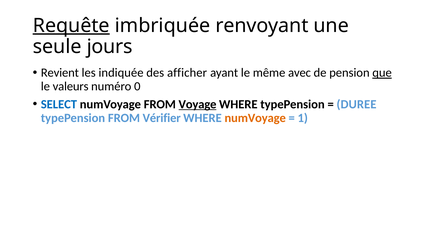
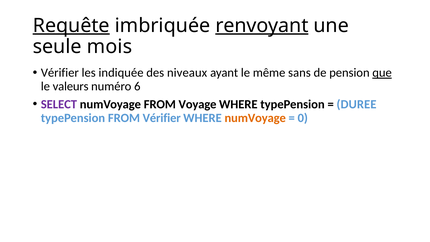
renvoyant underline: none -> present (262, 25)
jours: jours -> mois (109, 47)
Revient: Revient -> Vérifier (60, 73)
afficher: afficher -> niveaux (187, 73)
avec: avec -> sans (299, 73)
0: 0 -> 6 (137, 86)
SELECT colour: blue -> purple (59, 104)
Voyage underline: present -> none (198, 104)
1: 1 -> 0 (303, 118)
